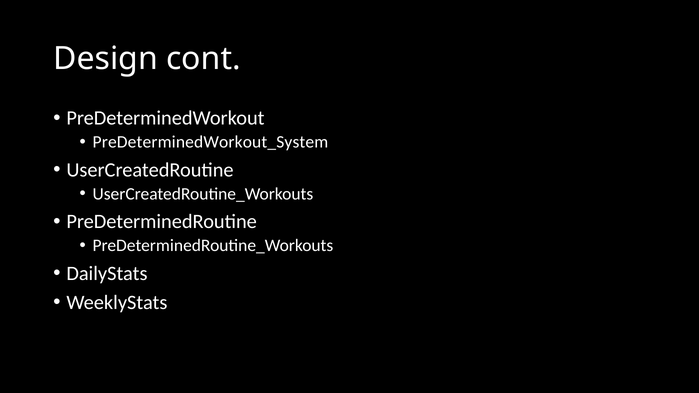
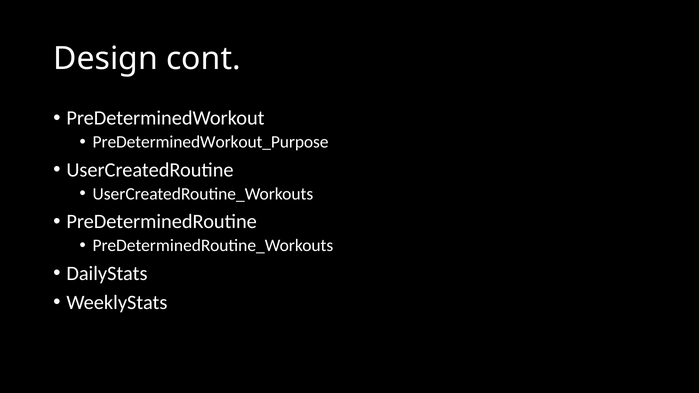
PreDeterminedWorkout_System: PreDeterminedWorkout_System -> PreDeterminedWorkout_Purpose (211, 142)
